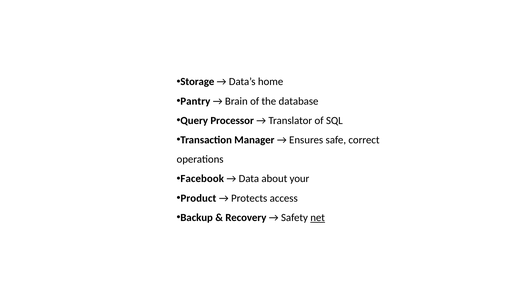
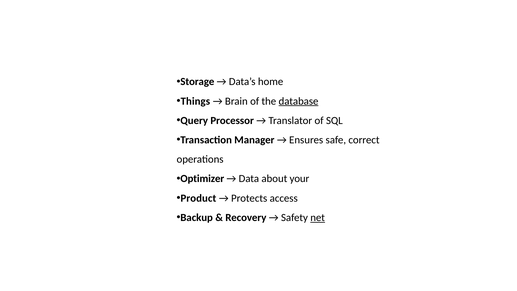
Pantry: Pantry -> Things (195, 101)
database underline: none -> present (299, 101)
Facebook: Facebook -> Optimizer (202, 179)
